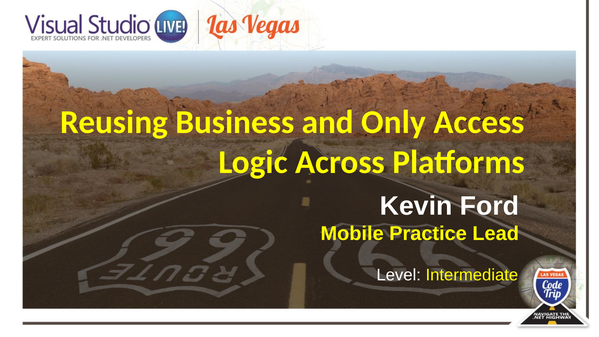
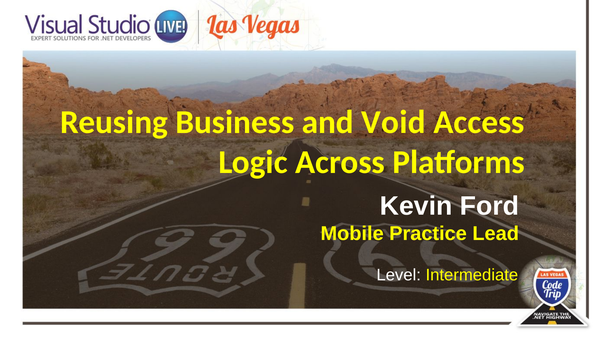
Only: Only -> Void (393, 122)
